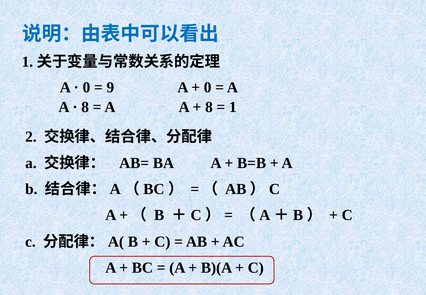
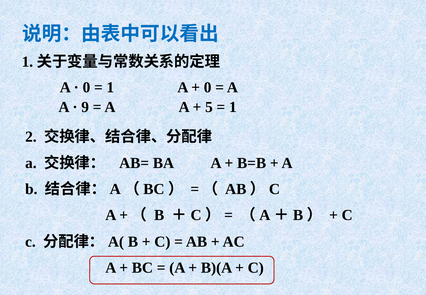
9: 9 -> 1 (110, 88)
8: 8 -> 9 (85, 107)
8: 8 -> 5 (209, 107)
